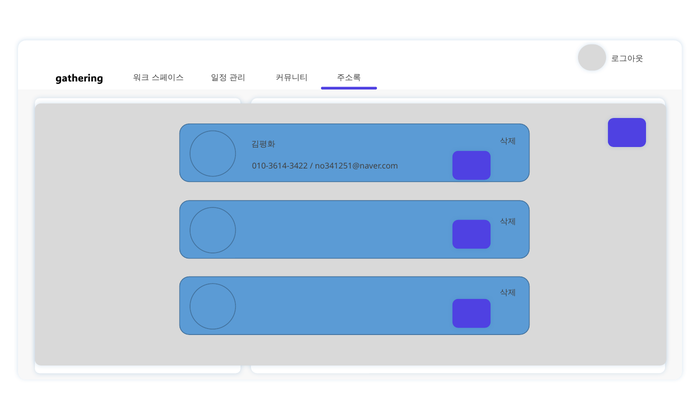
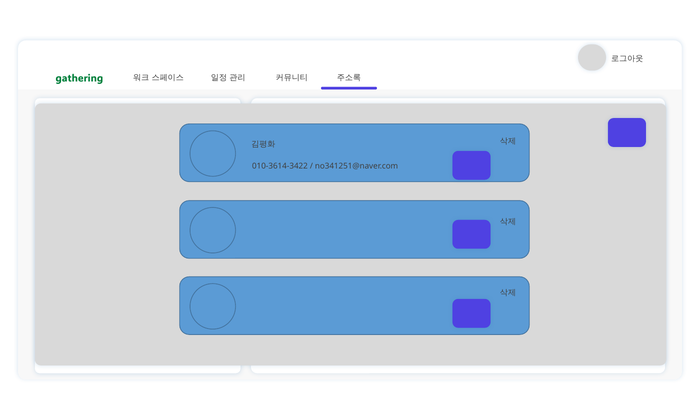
gathering colour: black -> green (79, 78)
